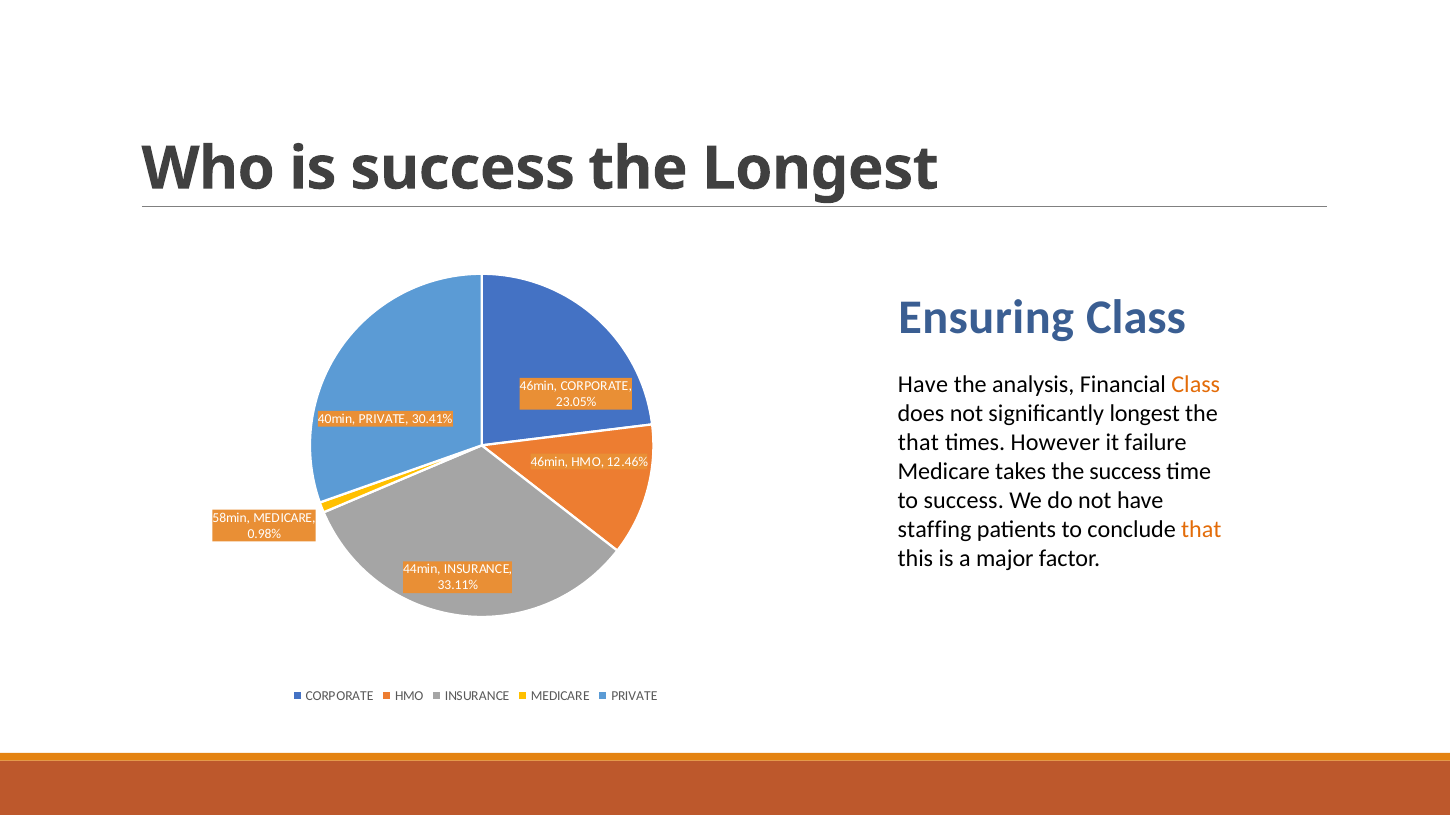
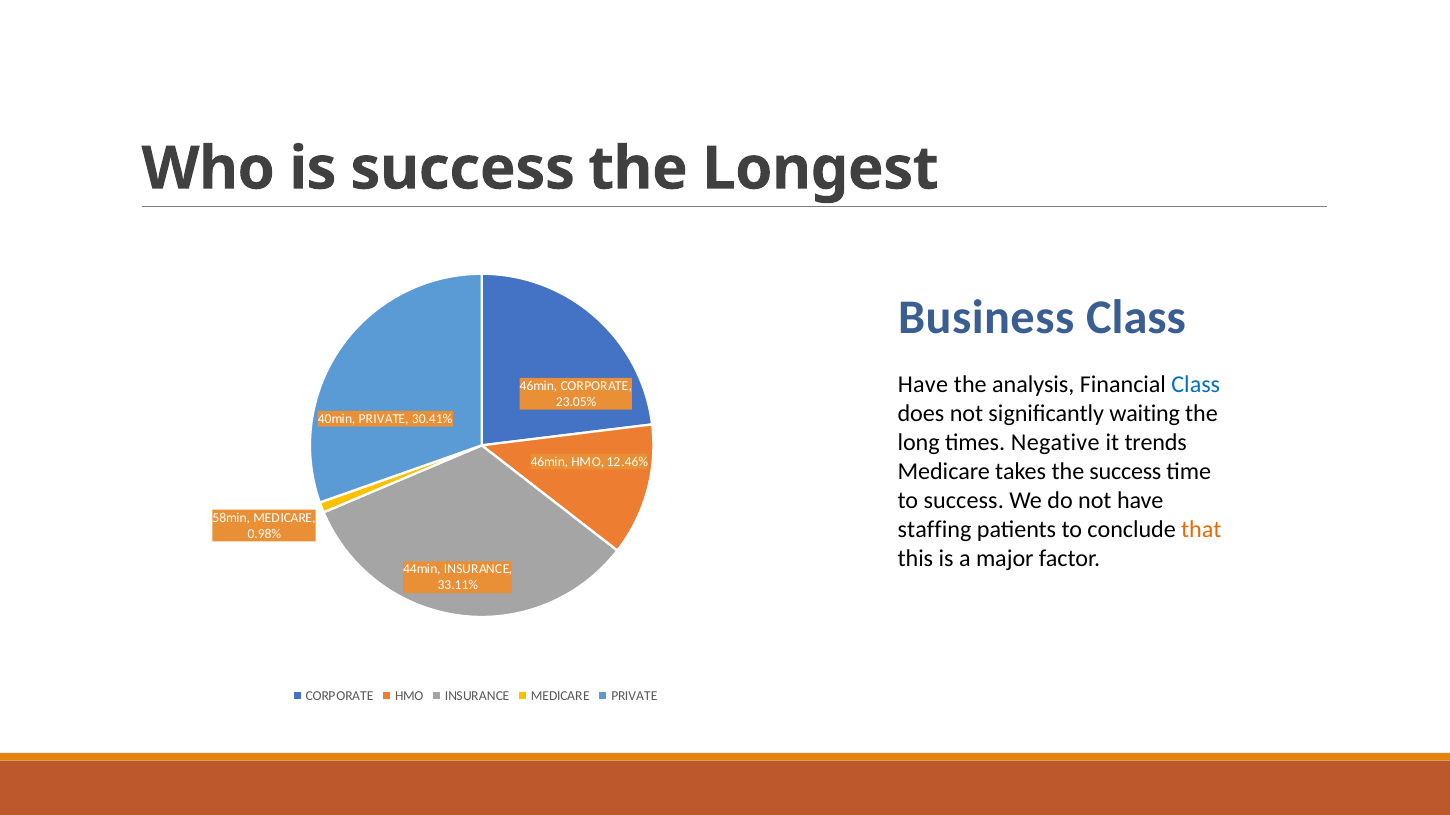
Ensuring: Ensuring -> Business (986, 318)
Class colour: orange -> blue (1196, 385)
significantly longest: longest -> waiting (1145, 414)
that: that -> long (919, 443)
However: However -> Negative (1055, 443)
failure: failure -> trends (1156, 443)
